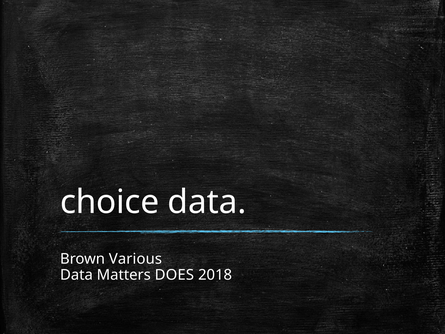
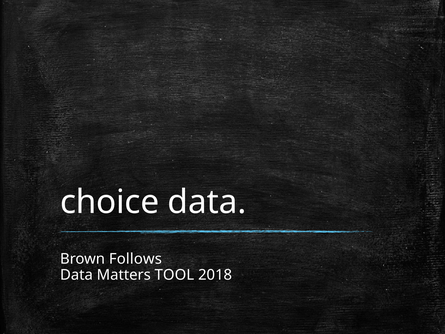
Various: Various -> Follows (135, 259)
DOES: DOES -> TOOL (174, 275)
